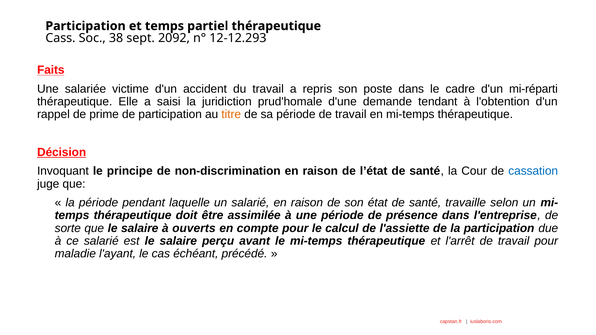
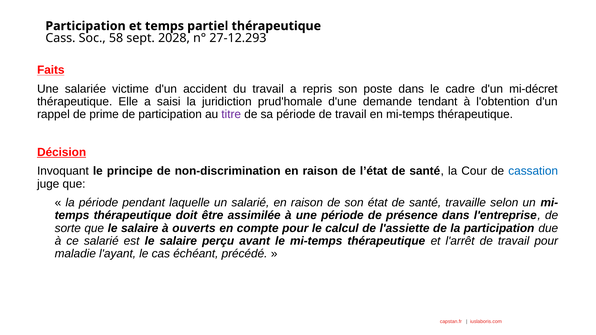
38: 38 -> 58 (116, 38)
2092: 2092 -> 2028 (174, 38)
12-12.293: 12-12.293 -> 27-12.293 (238, 38)
mi-réparti: mi-réparti -> mi-décret (533, 89)
titre colour: orange -> purple (231, 114)
